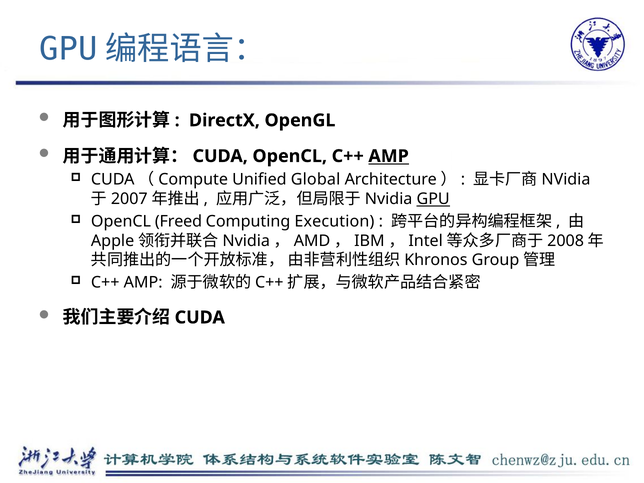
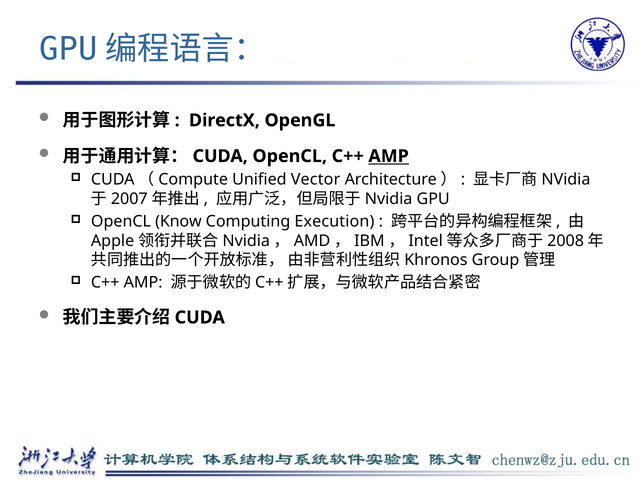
Global: Global -> Vector (316, 180)
GPU underline: present -> none (433, 199)
Freed: Freed -> Know (178, 221)
